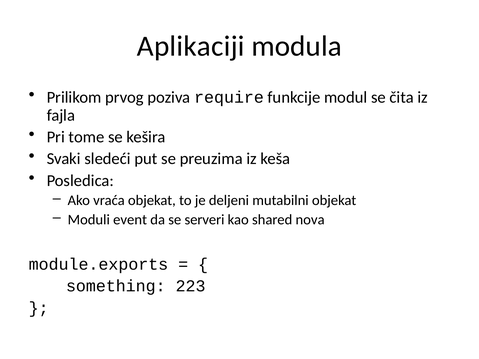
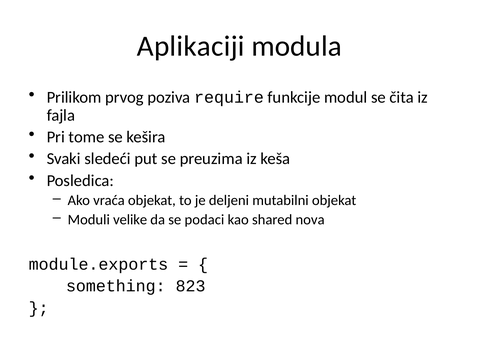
event: event -> velike (130, 220)
serveri: serveri -> podaci (204, 220)
223: 223 -> 823 (191, 286)
